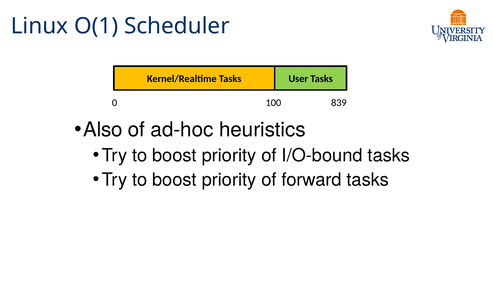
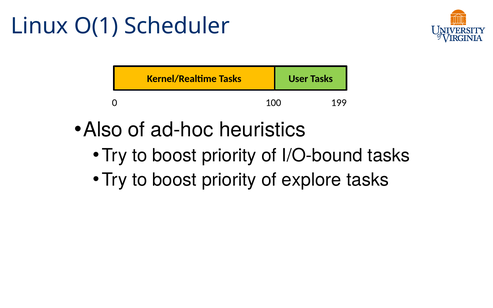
839: 839 -> 199 (339, 103)
forward: forward -> explore (312, 180)
